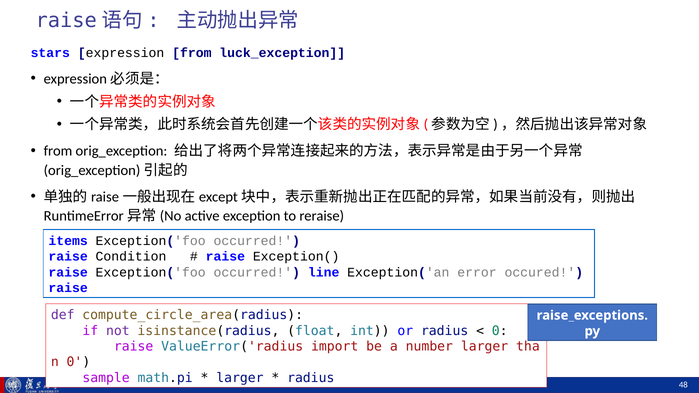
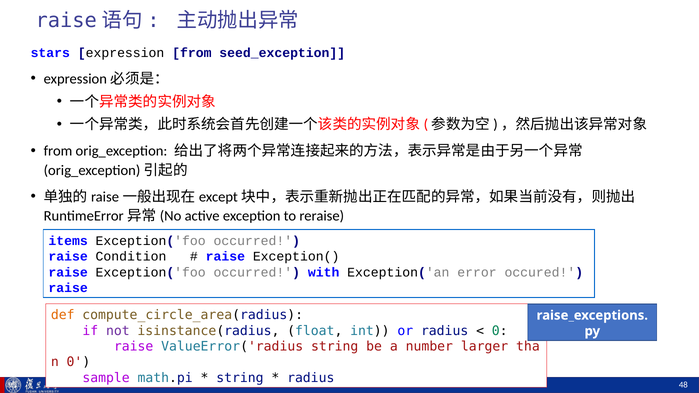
luck_exception: luck_exception -> seed_exception (282, 53)
line: line -> with (324, 273)
def colour: purple -> orange (63, 315)
ValueError('radius import: import -> string (335, 347)
larger: larger -> string (240, 378)
